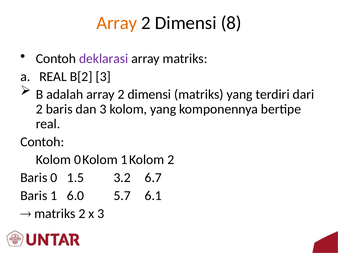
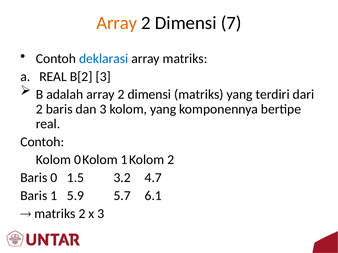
8: 8 -> 7 (231, 23)
deklarasi colour: purple -> blue (104, 59)
6.7: 6.7 -> 4.7 (153, 178)
6.0: 6.0 -> 5.9 (76, 196)
